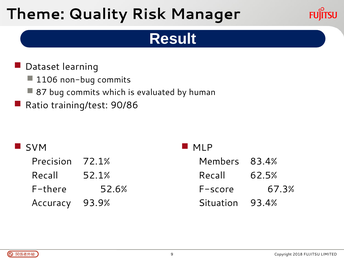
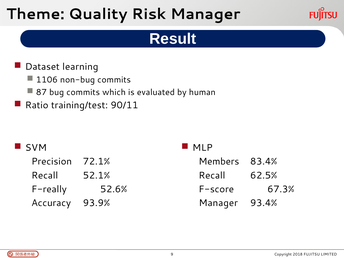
90/86: 90/86 -> 90/11 (124, 105)
F-there: F-there -> F-really (49, 189)
Situation: Situation -> Manager (218, 203)
